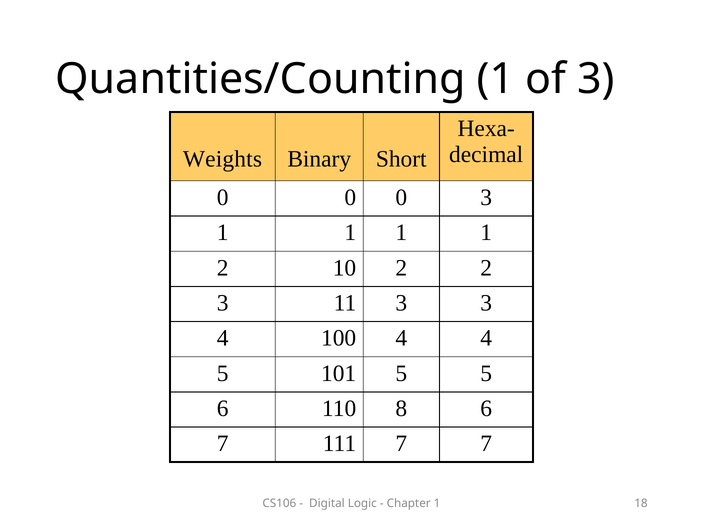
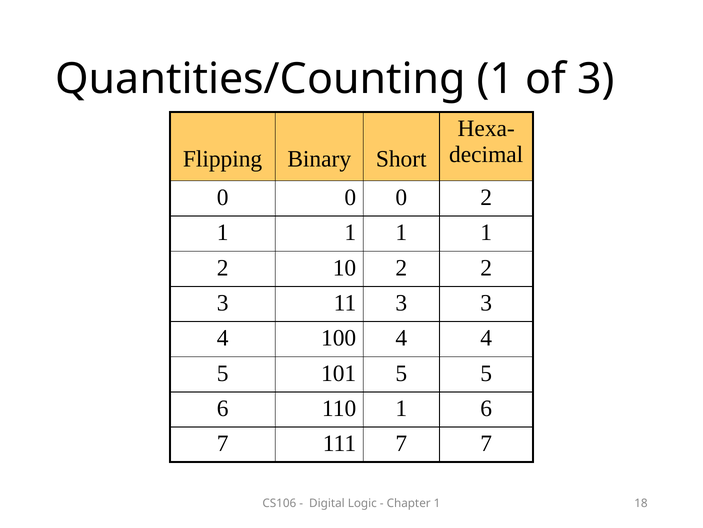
Weights: Weights -> Flipping (223, 159)
0 3: 3 -> 2 (486, 197)
110 8: 8 -> 1 (401, 408)
